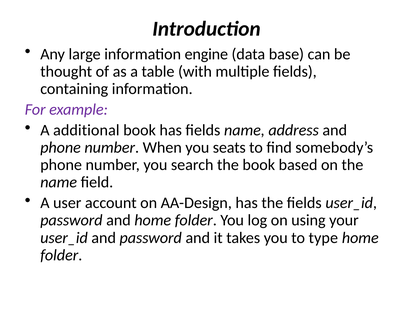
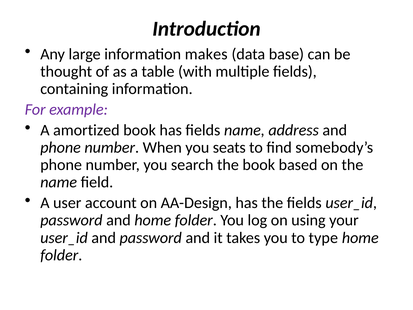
engine: engine -> makes (206, 54)
additional: additional -> amortized (86, 130)
